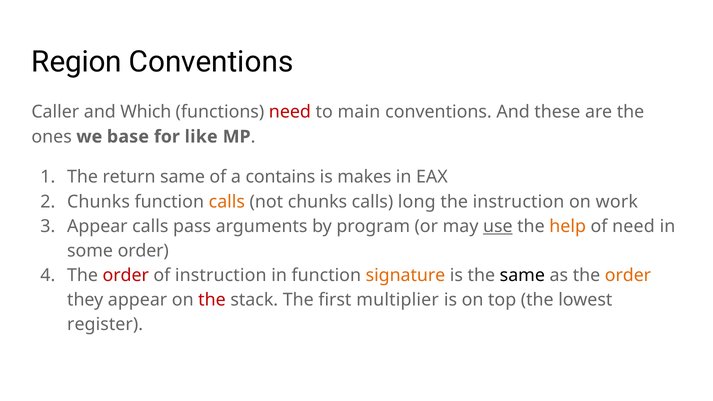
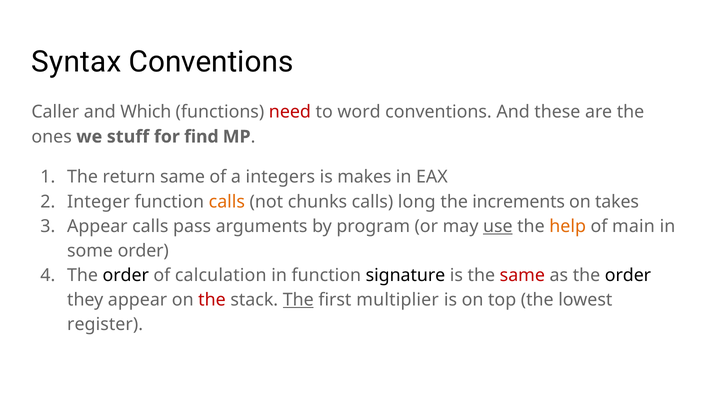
Region: Region -> Syntax (76, 62)
main: main -> word (359, 112)
base: base -> stuff (128, 137)
like: like -> find (201, 137)
contains: contains -> integers (280, 177)
Chunks: Chunks -> Integer (98, 202)
the instruction: instruction -> increments (519, 202)
work: work -> takes (617, 202)
of need: need -> main (633, 226)
order colour: red -> black (126, 276)
of instruction: instruction -> calculation (221, 276)
signature colour: orange -> black (405, 276)
same colour: black -> red (522, 276)
order colour: orange -> black (628, 276)
The underline: none -> present (298, 300)
